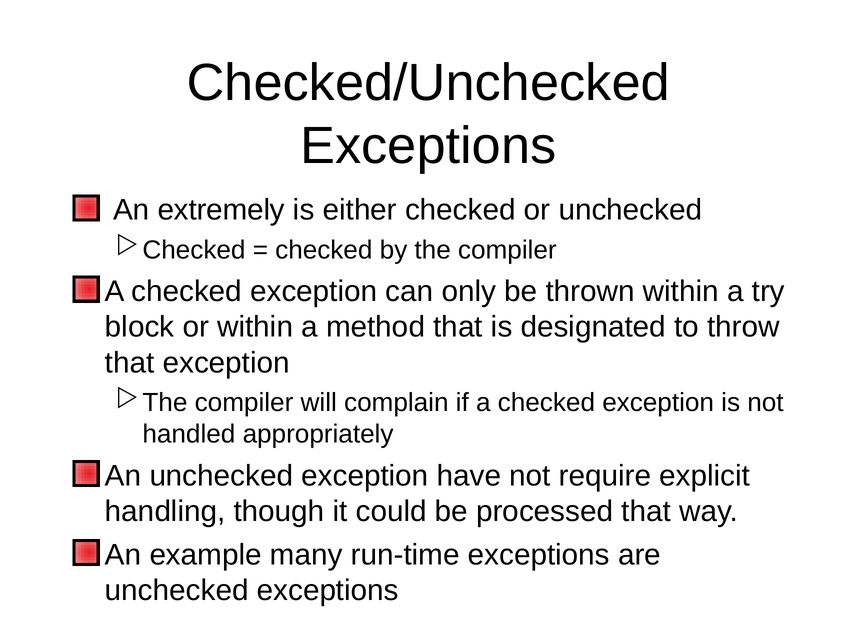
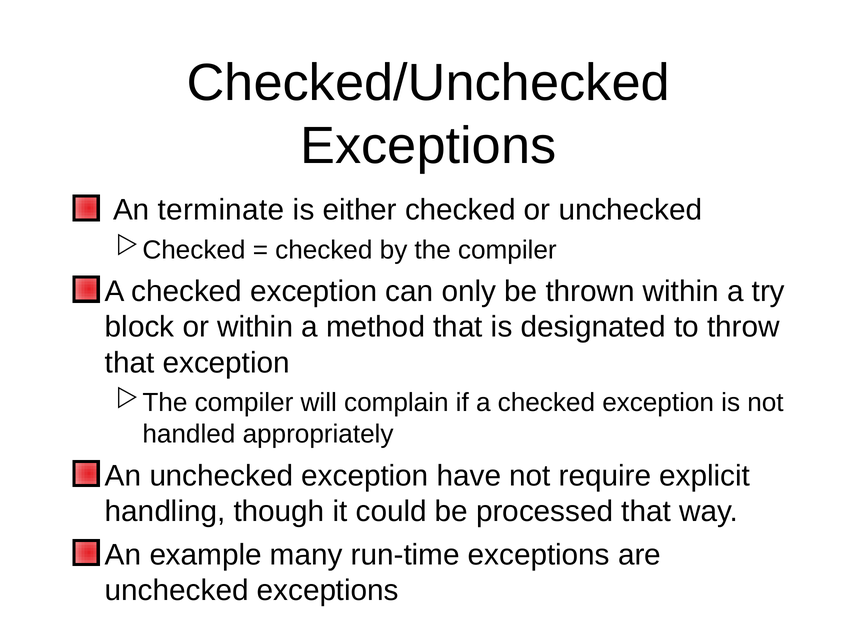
extremely: extremely -> terminate (221, 210)
